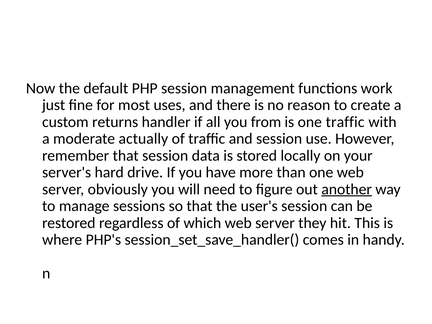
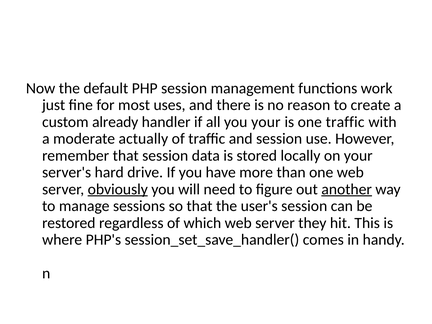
returns: returns -> already (115, 122)
you from: from -> your (266, 122)
obviously underline: none -> present (118, 189)
